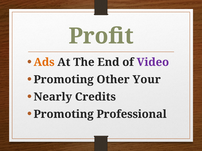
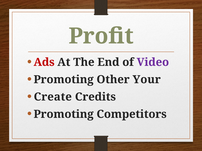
Ads colour: orange -> red (44, 62)
Nearly: Nearly -> Create (53, 97)
Professional: Professional -> Competitors (132, 115)
